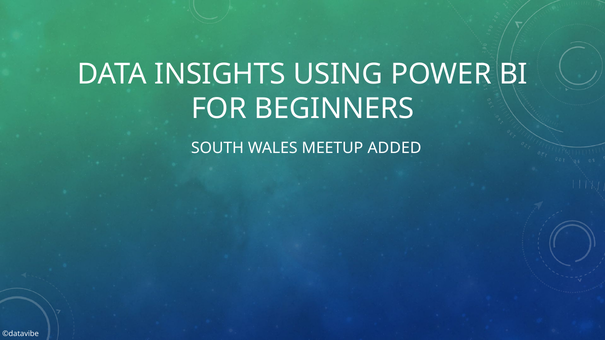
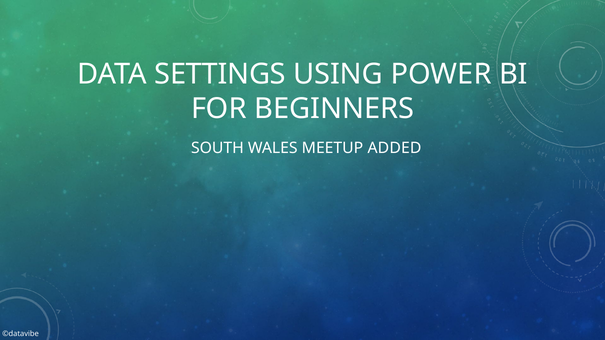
INSIGHTS: INSIGHTS -> SETTINGS (220, 74)
